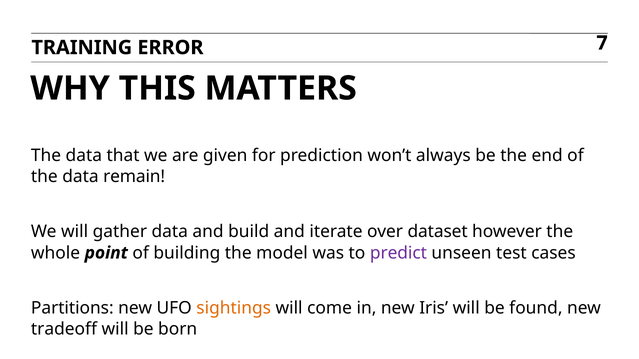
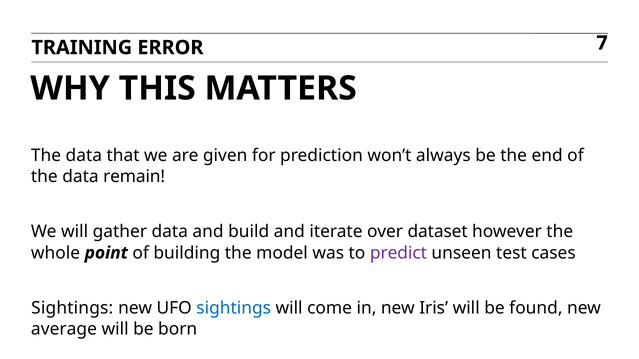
Partitions: Partitions -> Sightings (72, 308)
sightings colour: orange -> blue (234, 308)
tradeoff: tradeoff -> average (64, 329)
